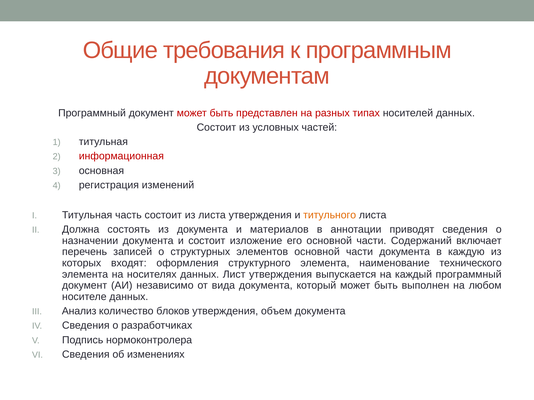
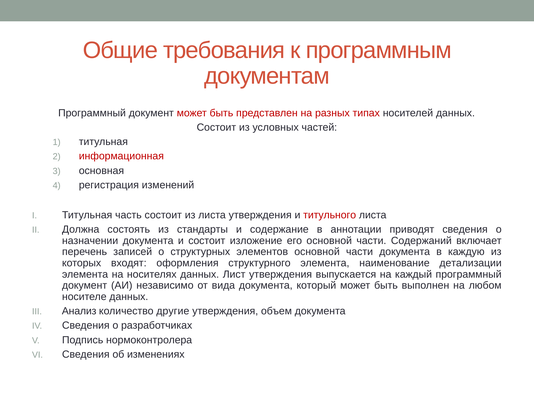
титульного colour: orange -> red (330, 215)
из документа: документа -> стандарты (202, 230)
материалов: материалов -> содержание (279, 230)
технического: технического -> детализации (471, 263)
блоков: блоков -> другие (173, 312)
